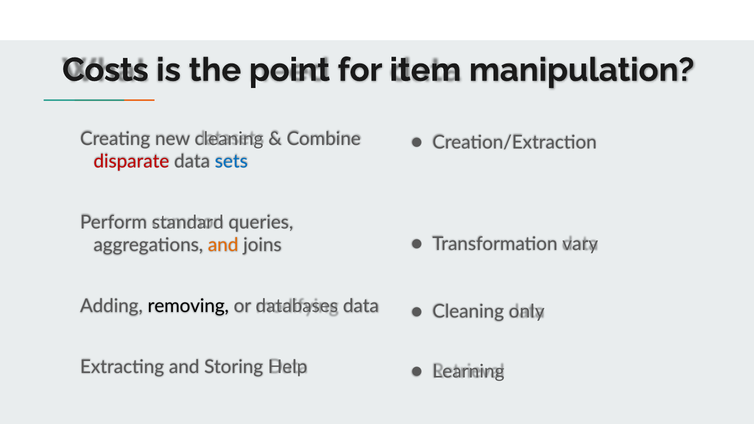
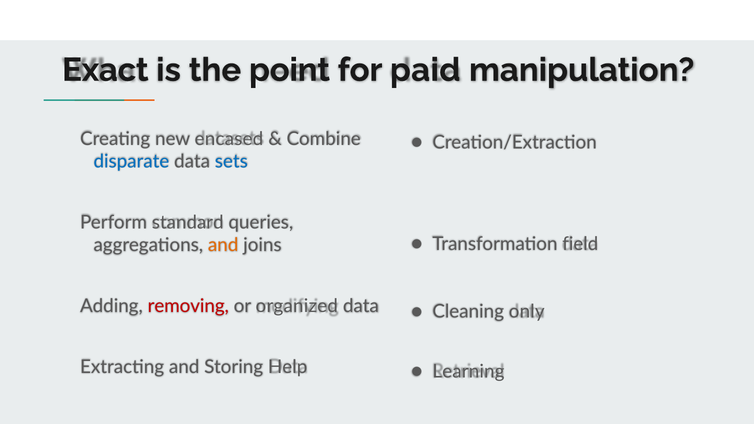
Costs: Costs -> Exact (105, 70)
item: item -> paid (425, 70)
new cleaning: cleaning -> encased (229, 139)
disparate colour: red -> blue (131, 162)
vary: vary -> field (580, 244)
removing colour: black -> red (188, 306)
databases: databases -> organized (297, 306)
